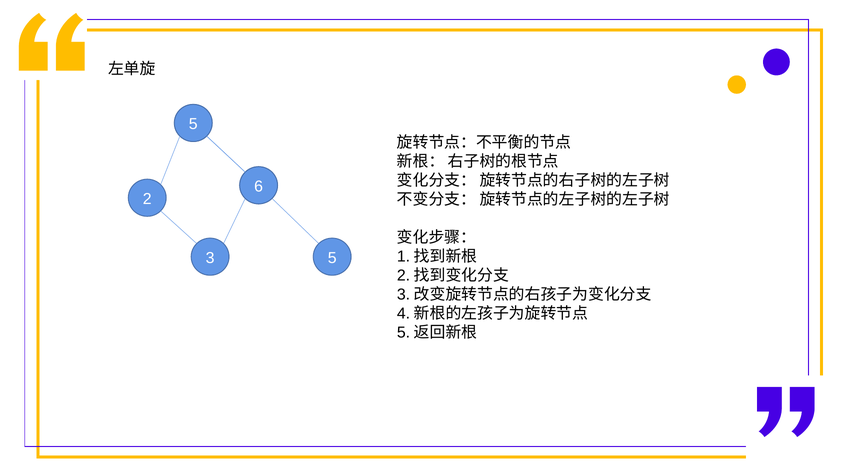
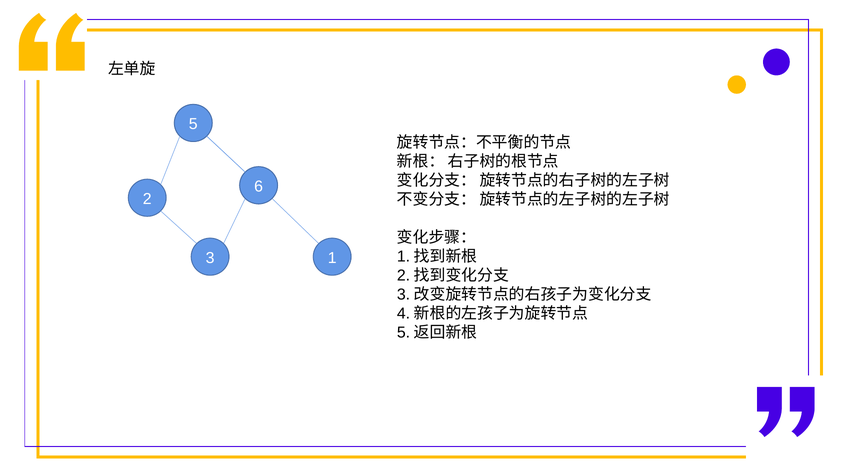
3 5: 5 -> 1 (332, 258)
